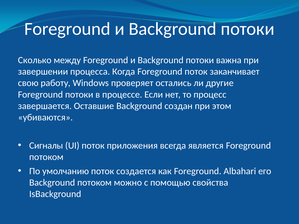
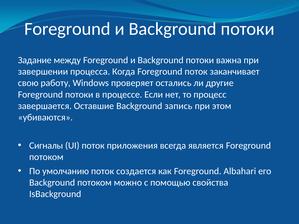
Сколько: Сколько -> Задание (35, 60)
создан: создан -> запись (178, 106)
